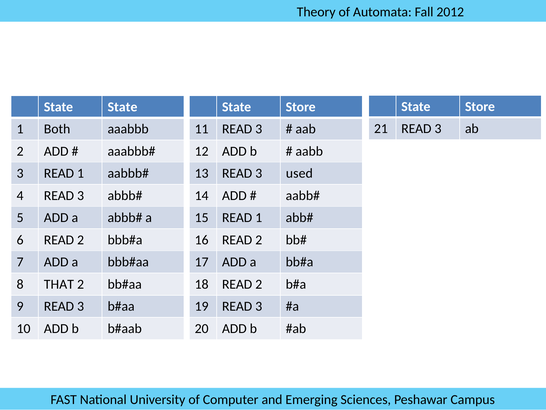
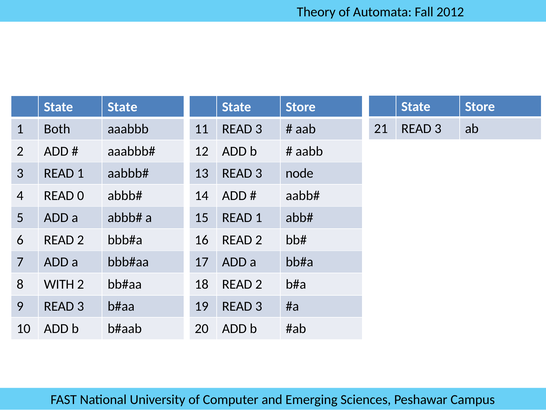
used: used -> node (299, 173)
4 READ 3: 3 -> 0 (81, 195)
THAT: THAT -> WITH (59, 284)
